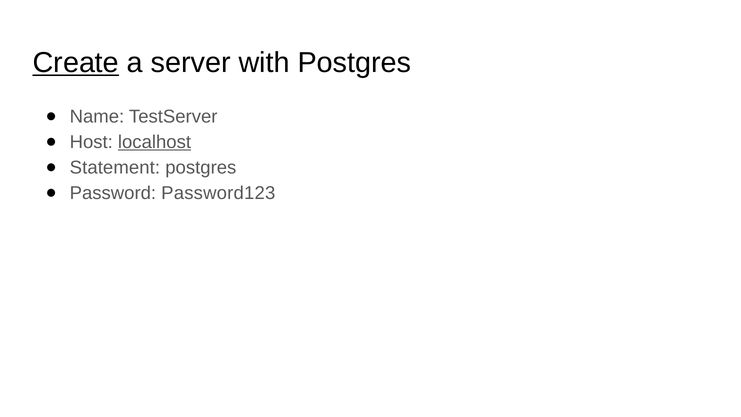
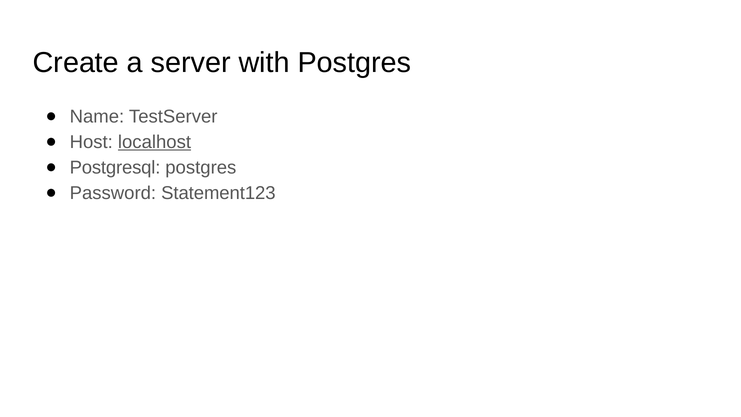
Create underline: present -> none (76, 63)
Statement: Statement -> Postgresql (115, 168)
Password123: Password123 -> Statement123 (218, 193)
